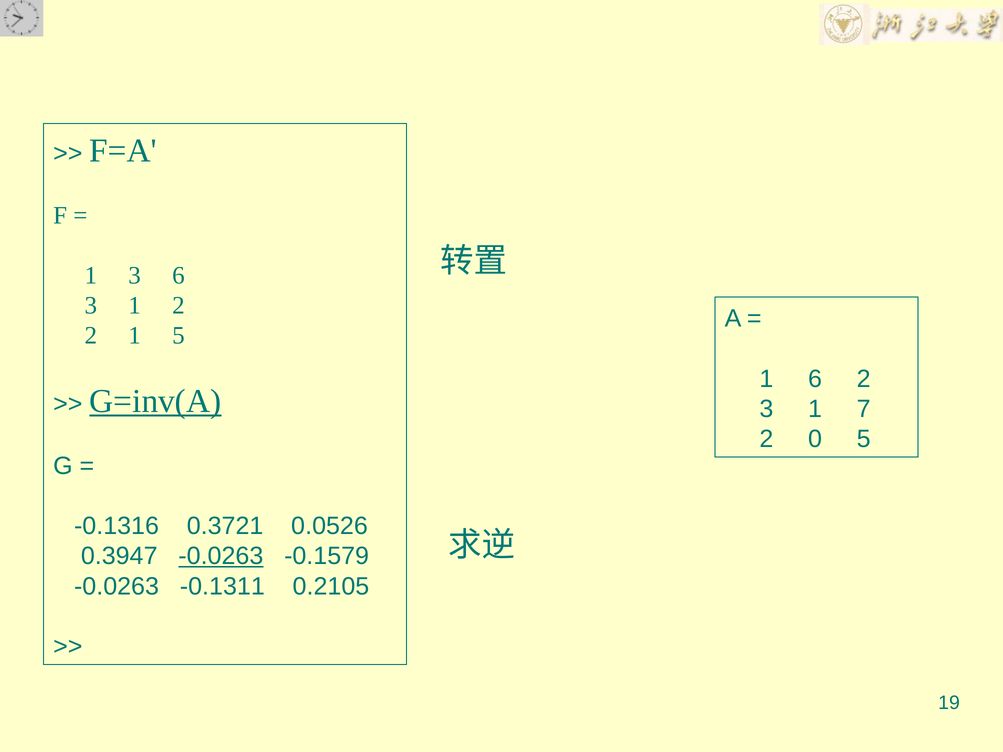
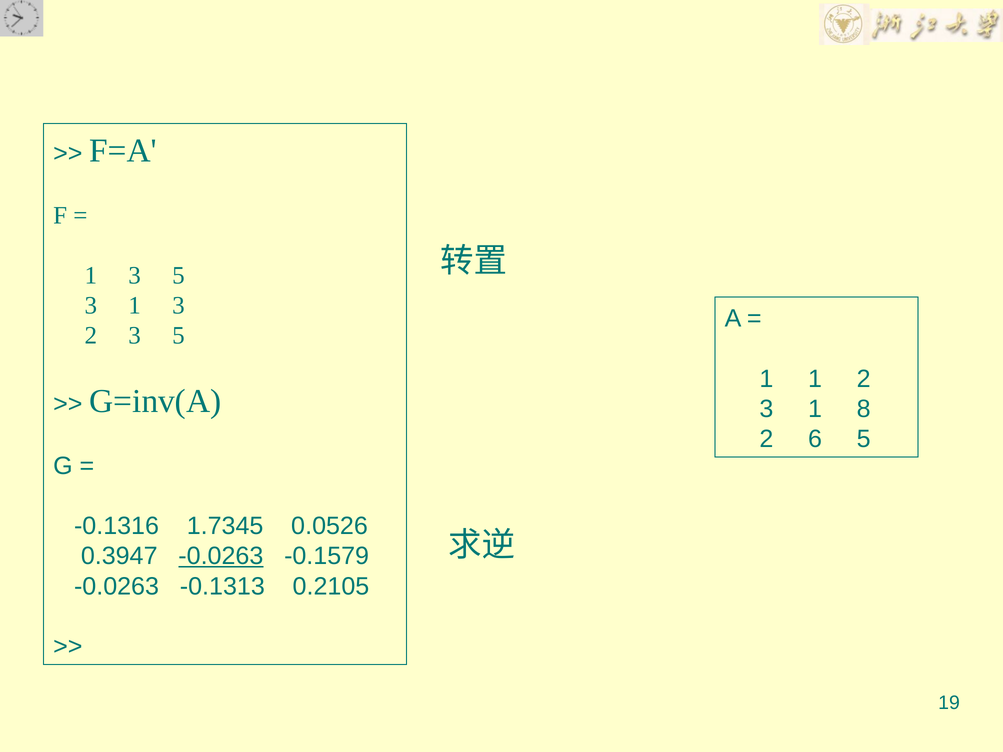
1 3 6: 6 -> 5 (178, 276)
3 1 2: 2 -> 3 (178, 306)
1: 1 -> 3 (135, 336)
1 6: 6 -> 1 (815, 379)
G=inv(A underline: present -> none (155, 401)
7: 7 -> 8 (864, 409)
0: 0 -> 6 (815, 439)
0.3721: 0.3721 -> 1.7345 (225, 526)
-0.1311: -0.1311 -> -0.1313 (222, 586)
